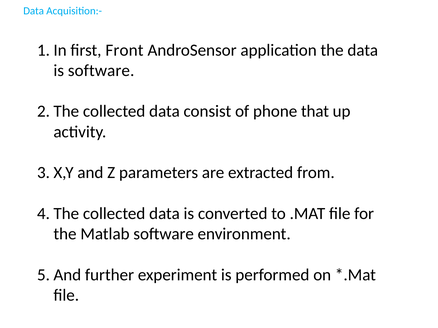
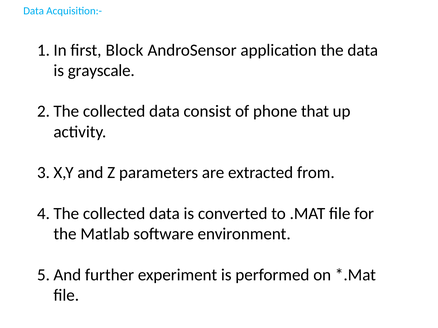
Front: Front -> Block (124, 50)
is software: software -> grayscale (101, 71)
